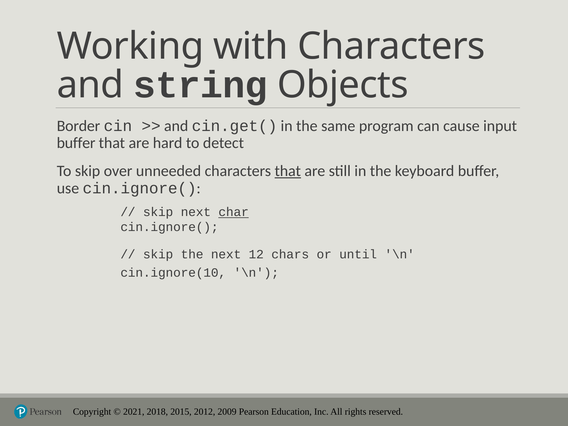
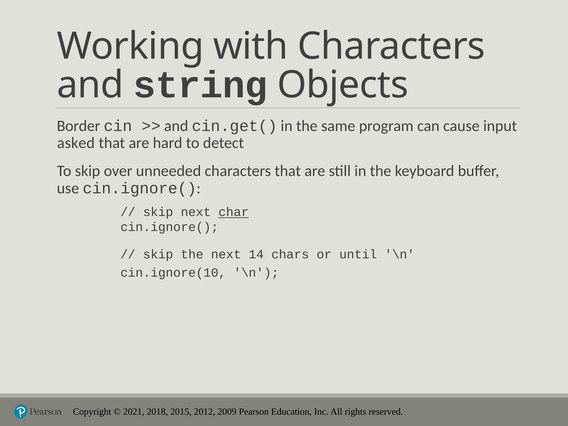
buffer: buffer -> asked (76, 143)
that underline: present -> none (288, 171)
12: 12 -> 14 (256, 254)
